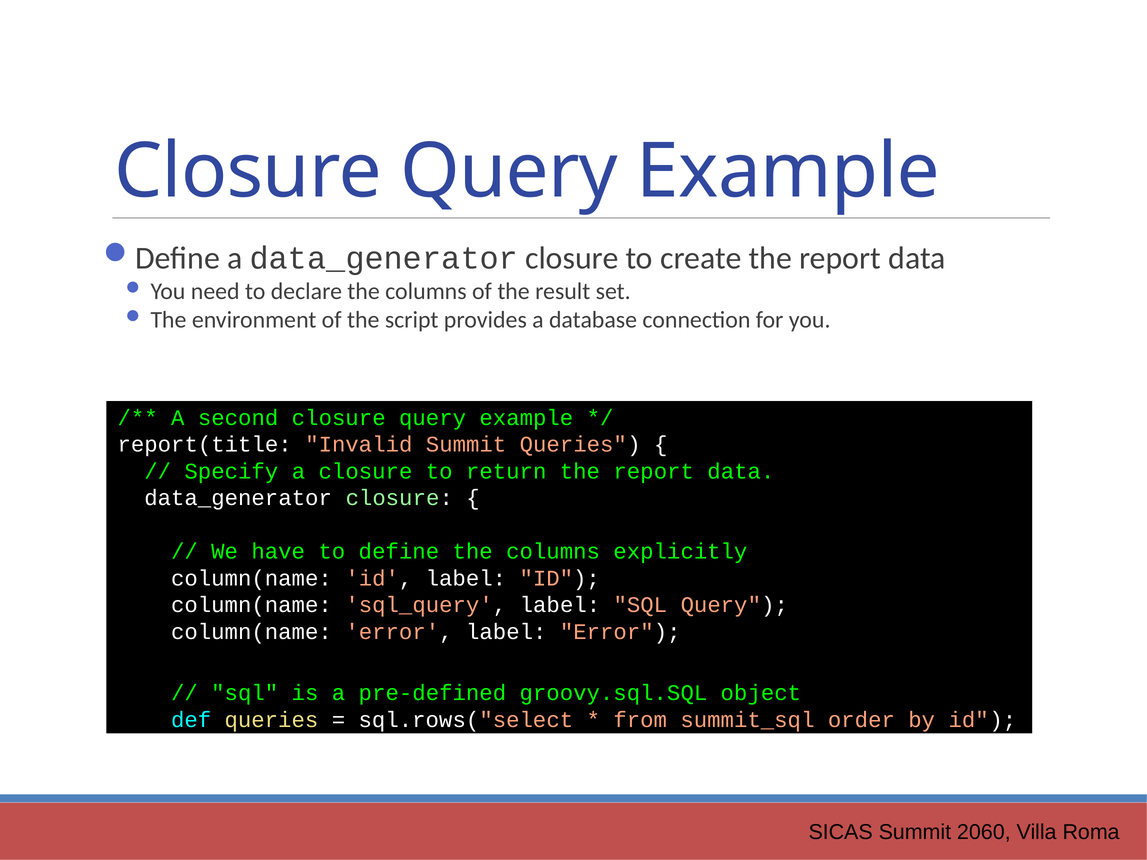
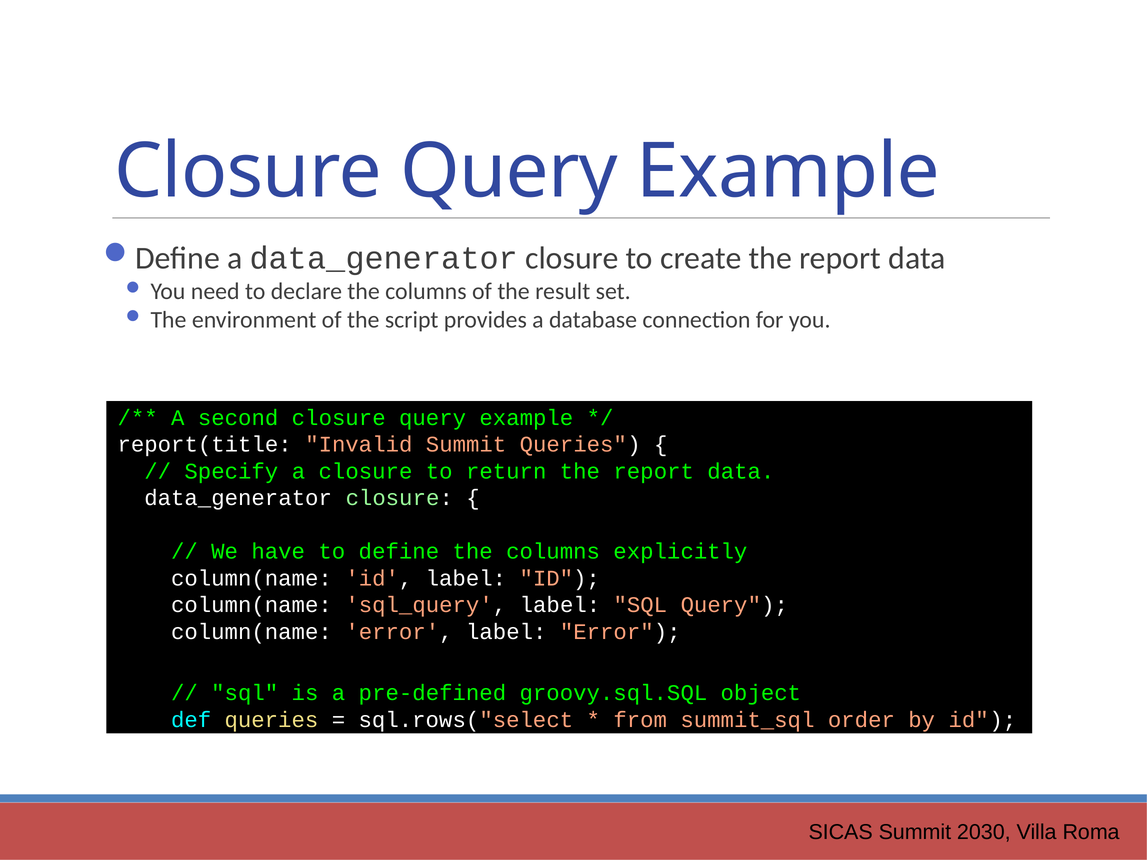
2060: 2060 -> 2030 (984, 832)
